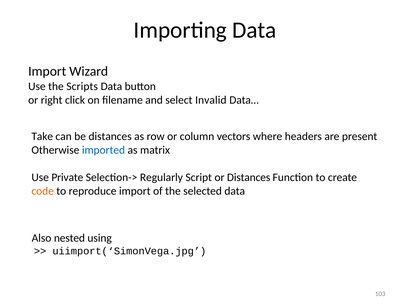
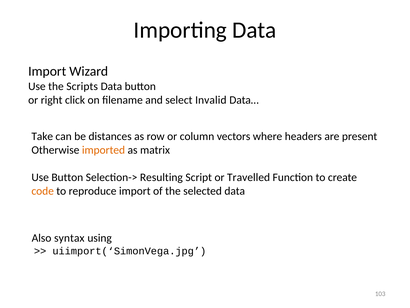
imported colour: blue -> orange (104, 150)
Use Private: Private -> Button (67, 177)
Regularly: Regularly -> Resulting (161, 177)
or Distances: Distances -> Travelled (249, 177)
nested: nested -> syntax (69, 238)
